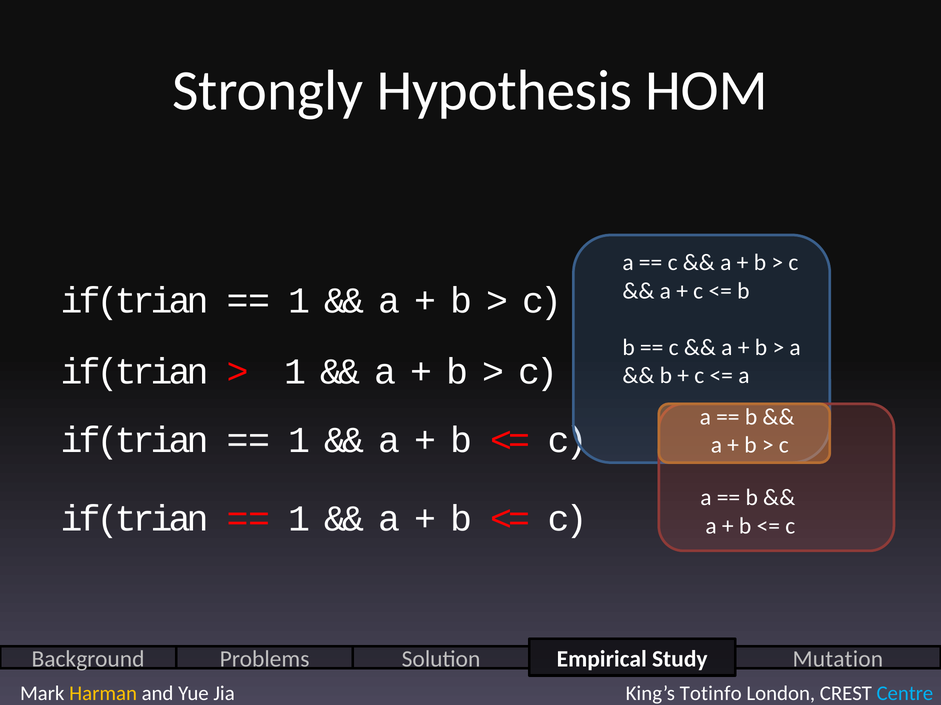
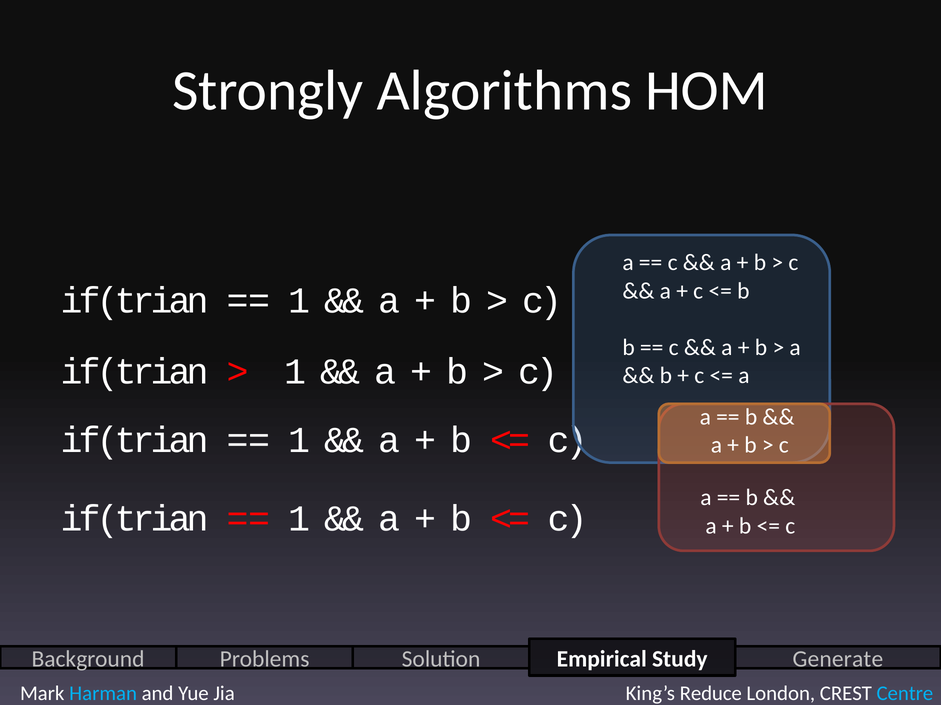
Hypothesis: Hypothesis -> Algorithms (504, 91)
Mutation: Mutation -> Generate (838, 660)
Harman colour: yellow -> light blue (103, 694)
Totinfo: Totinfo -> Reduce (711, 694)
